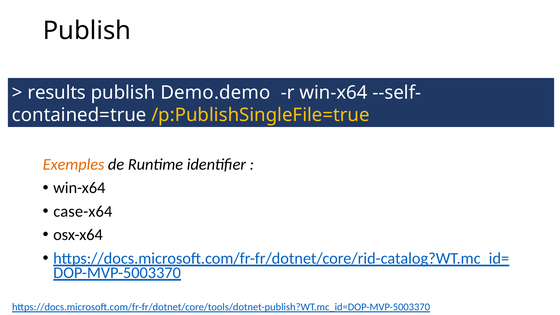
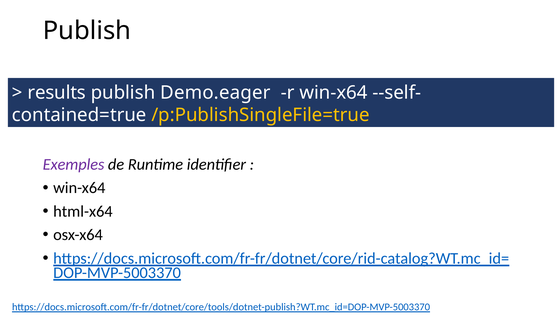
Demo.demo: Demo.demo -> Demo.eager (215, 93)
Exemples colour: orange -> purple (74, 164)
case-x64: case-x64 -> html-x64 (83, 211)
